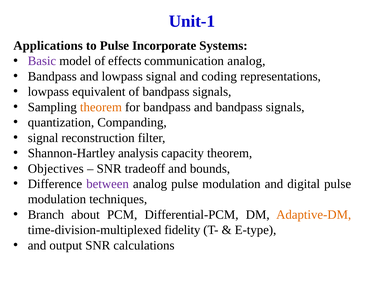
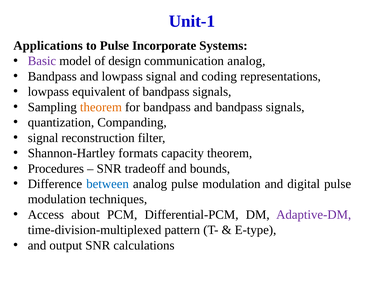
effects: effects -> design (125, 61)
analysis: analysis -> formats (138, 153)
Objectives: Objectives -> Procedures (56, 169)
between colour: purple -> blue (108, 184)
Branch: Branch -> Access (46, 215)
Adaptive-DM colour: orange -> purple (314, 215)
fidelity: fidelity -> pattern (182, 230)
